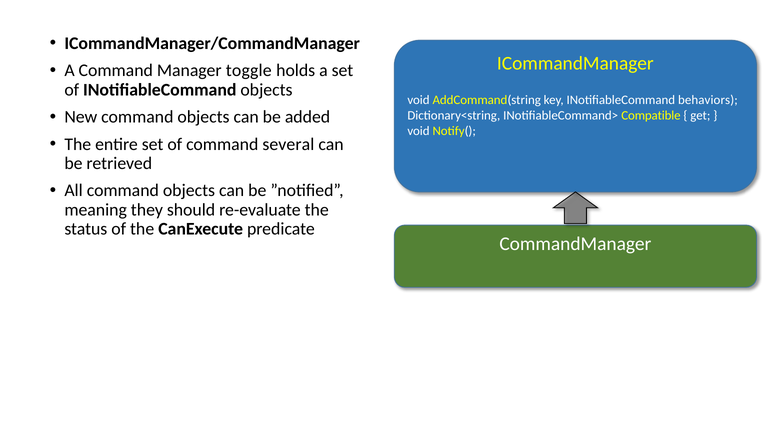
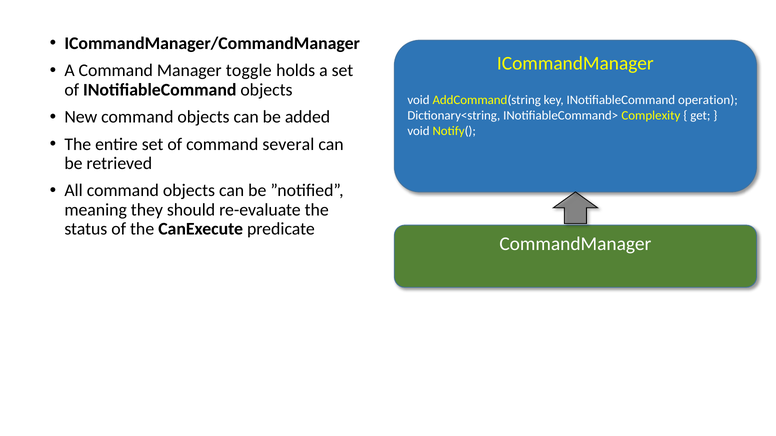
behaviors: behaviors -> operation (708, 100)
Compatible: Compatible -> Complexity (651, 115)
